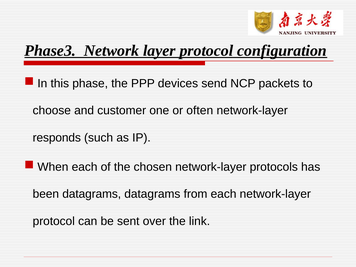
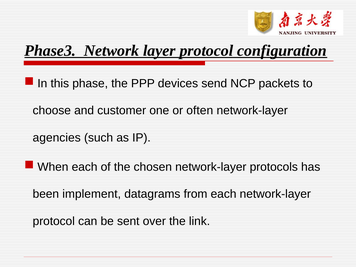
responds: responds -> agencies (57, 138)
been datagrams: datagrams -> implement (92, 194)
